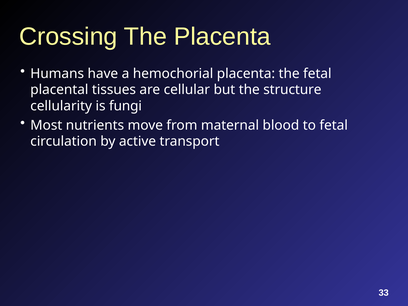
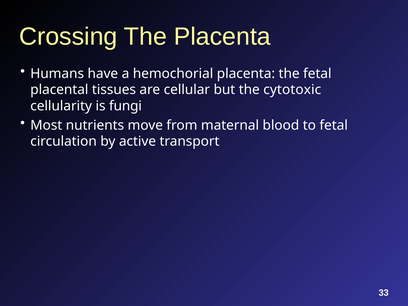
structure: structure -> cytotoxic (292, 90)
